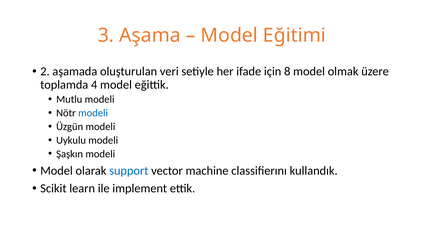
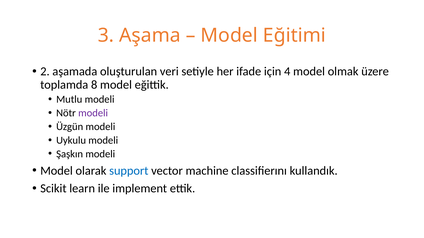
8: 8 -> 4 (287, 72)
4: 4 -> 8 (94, 85)
modeli colour: blue -> purple (93, 113)
